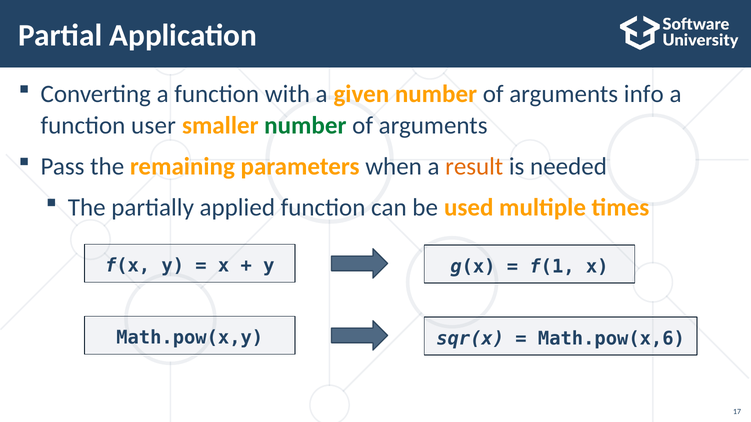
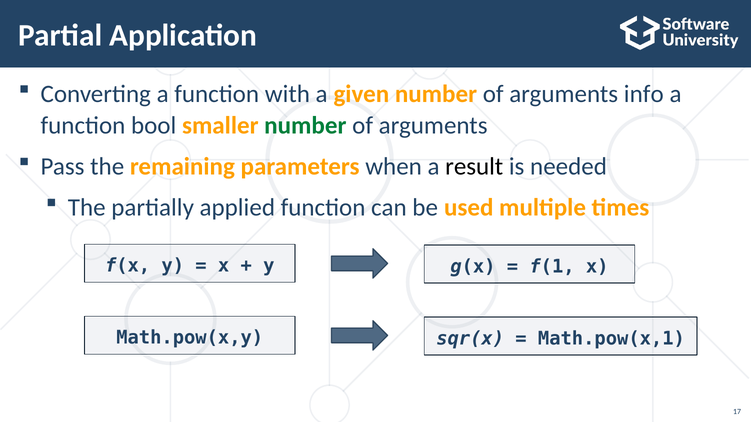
user: user -> bool (154, 126)
result colour: orange -> black (474, 167)
Math.pow(x,6: Math.pow(x,6 -> Math.pow(x,1 (611, 339)
